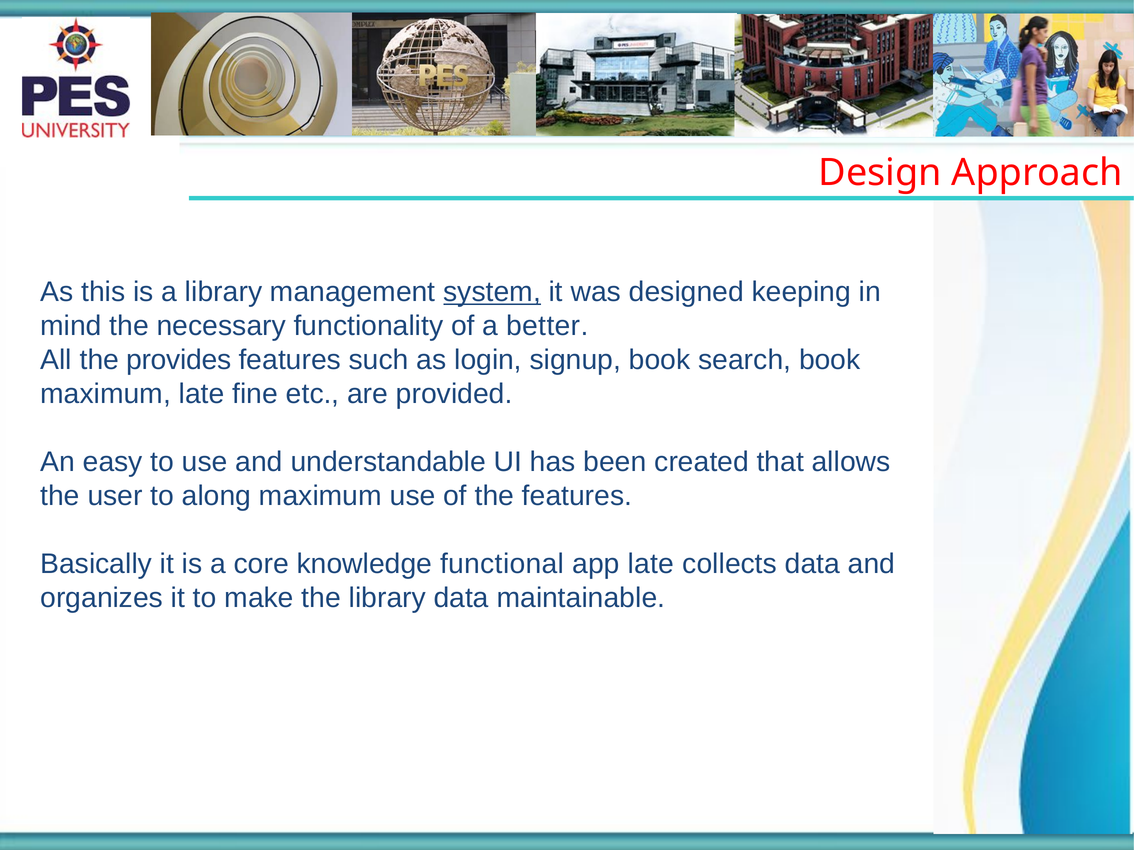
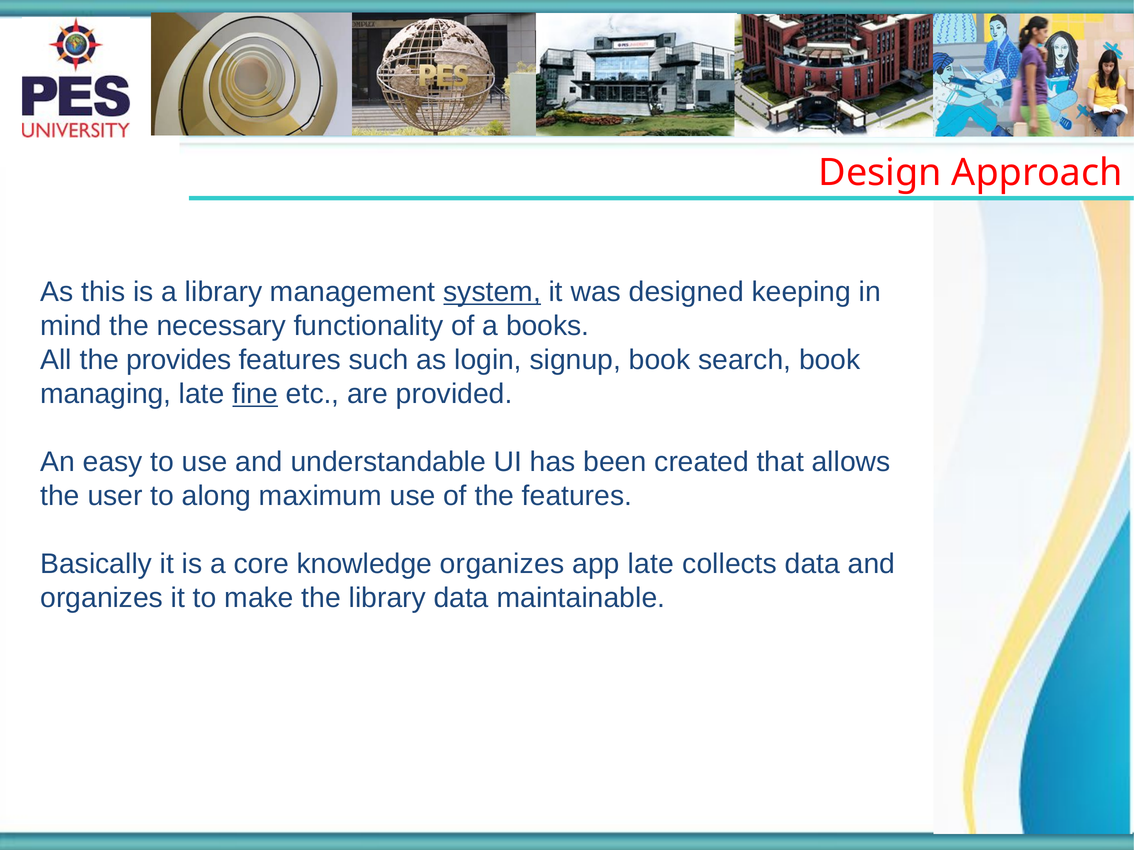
better: better -> books (548, 326)
maximum: maximum -> managing (106, 394)
fine underline: none -> present (255, 394)
knowledge functional: functional -> organizes (502, 564)
